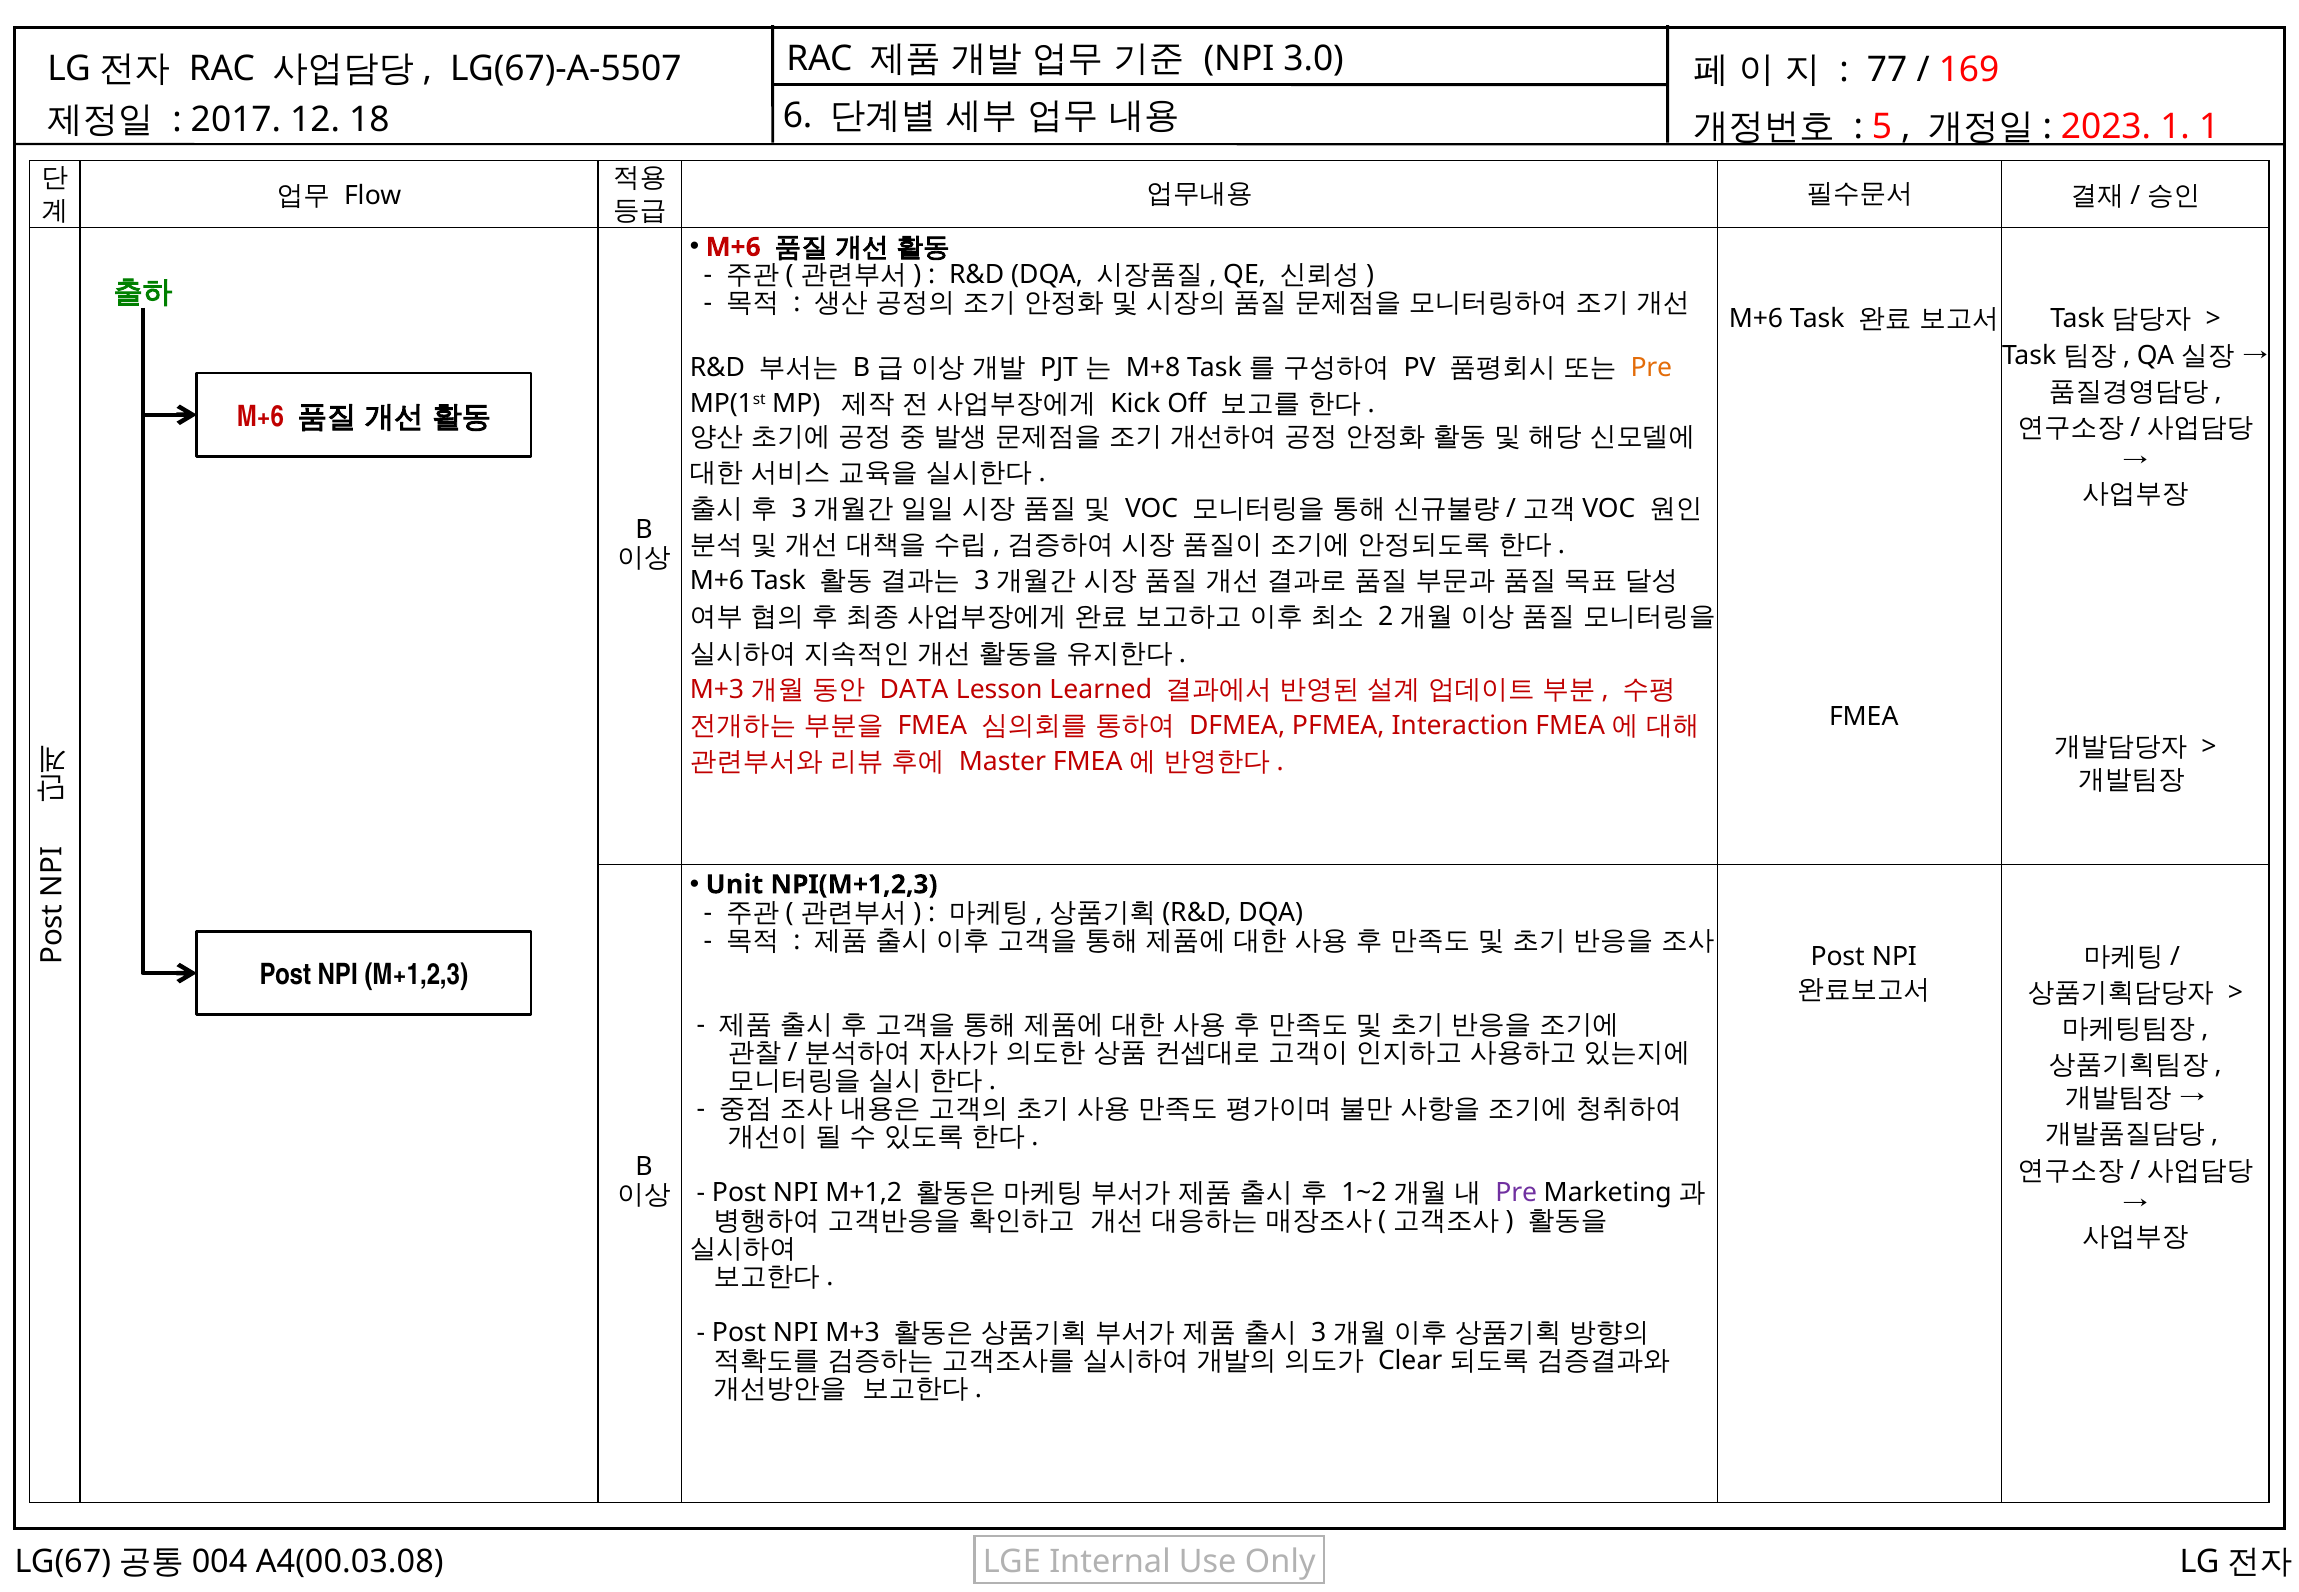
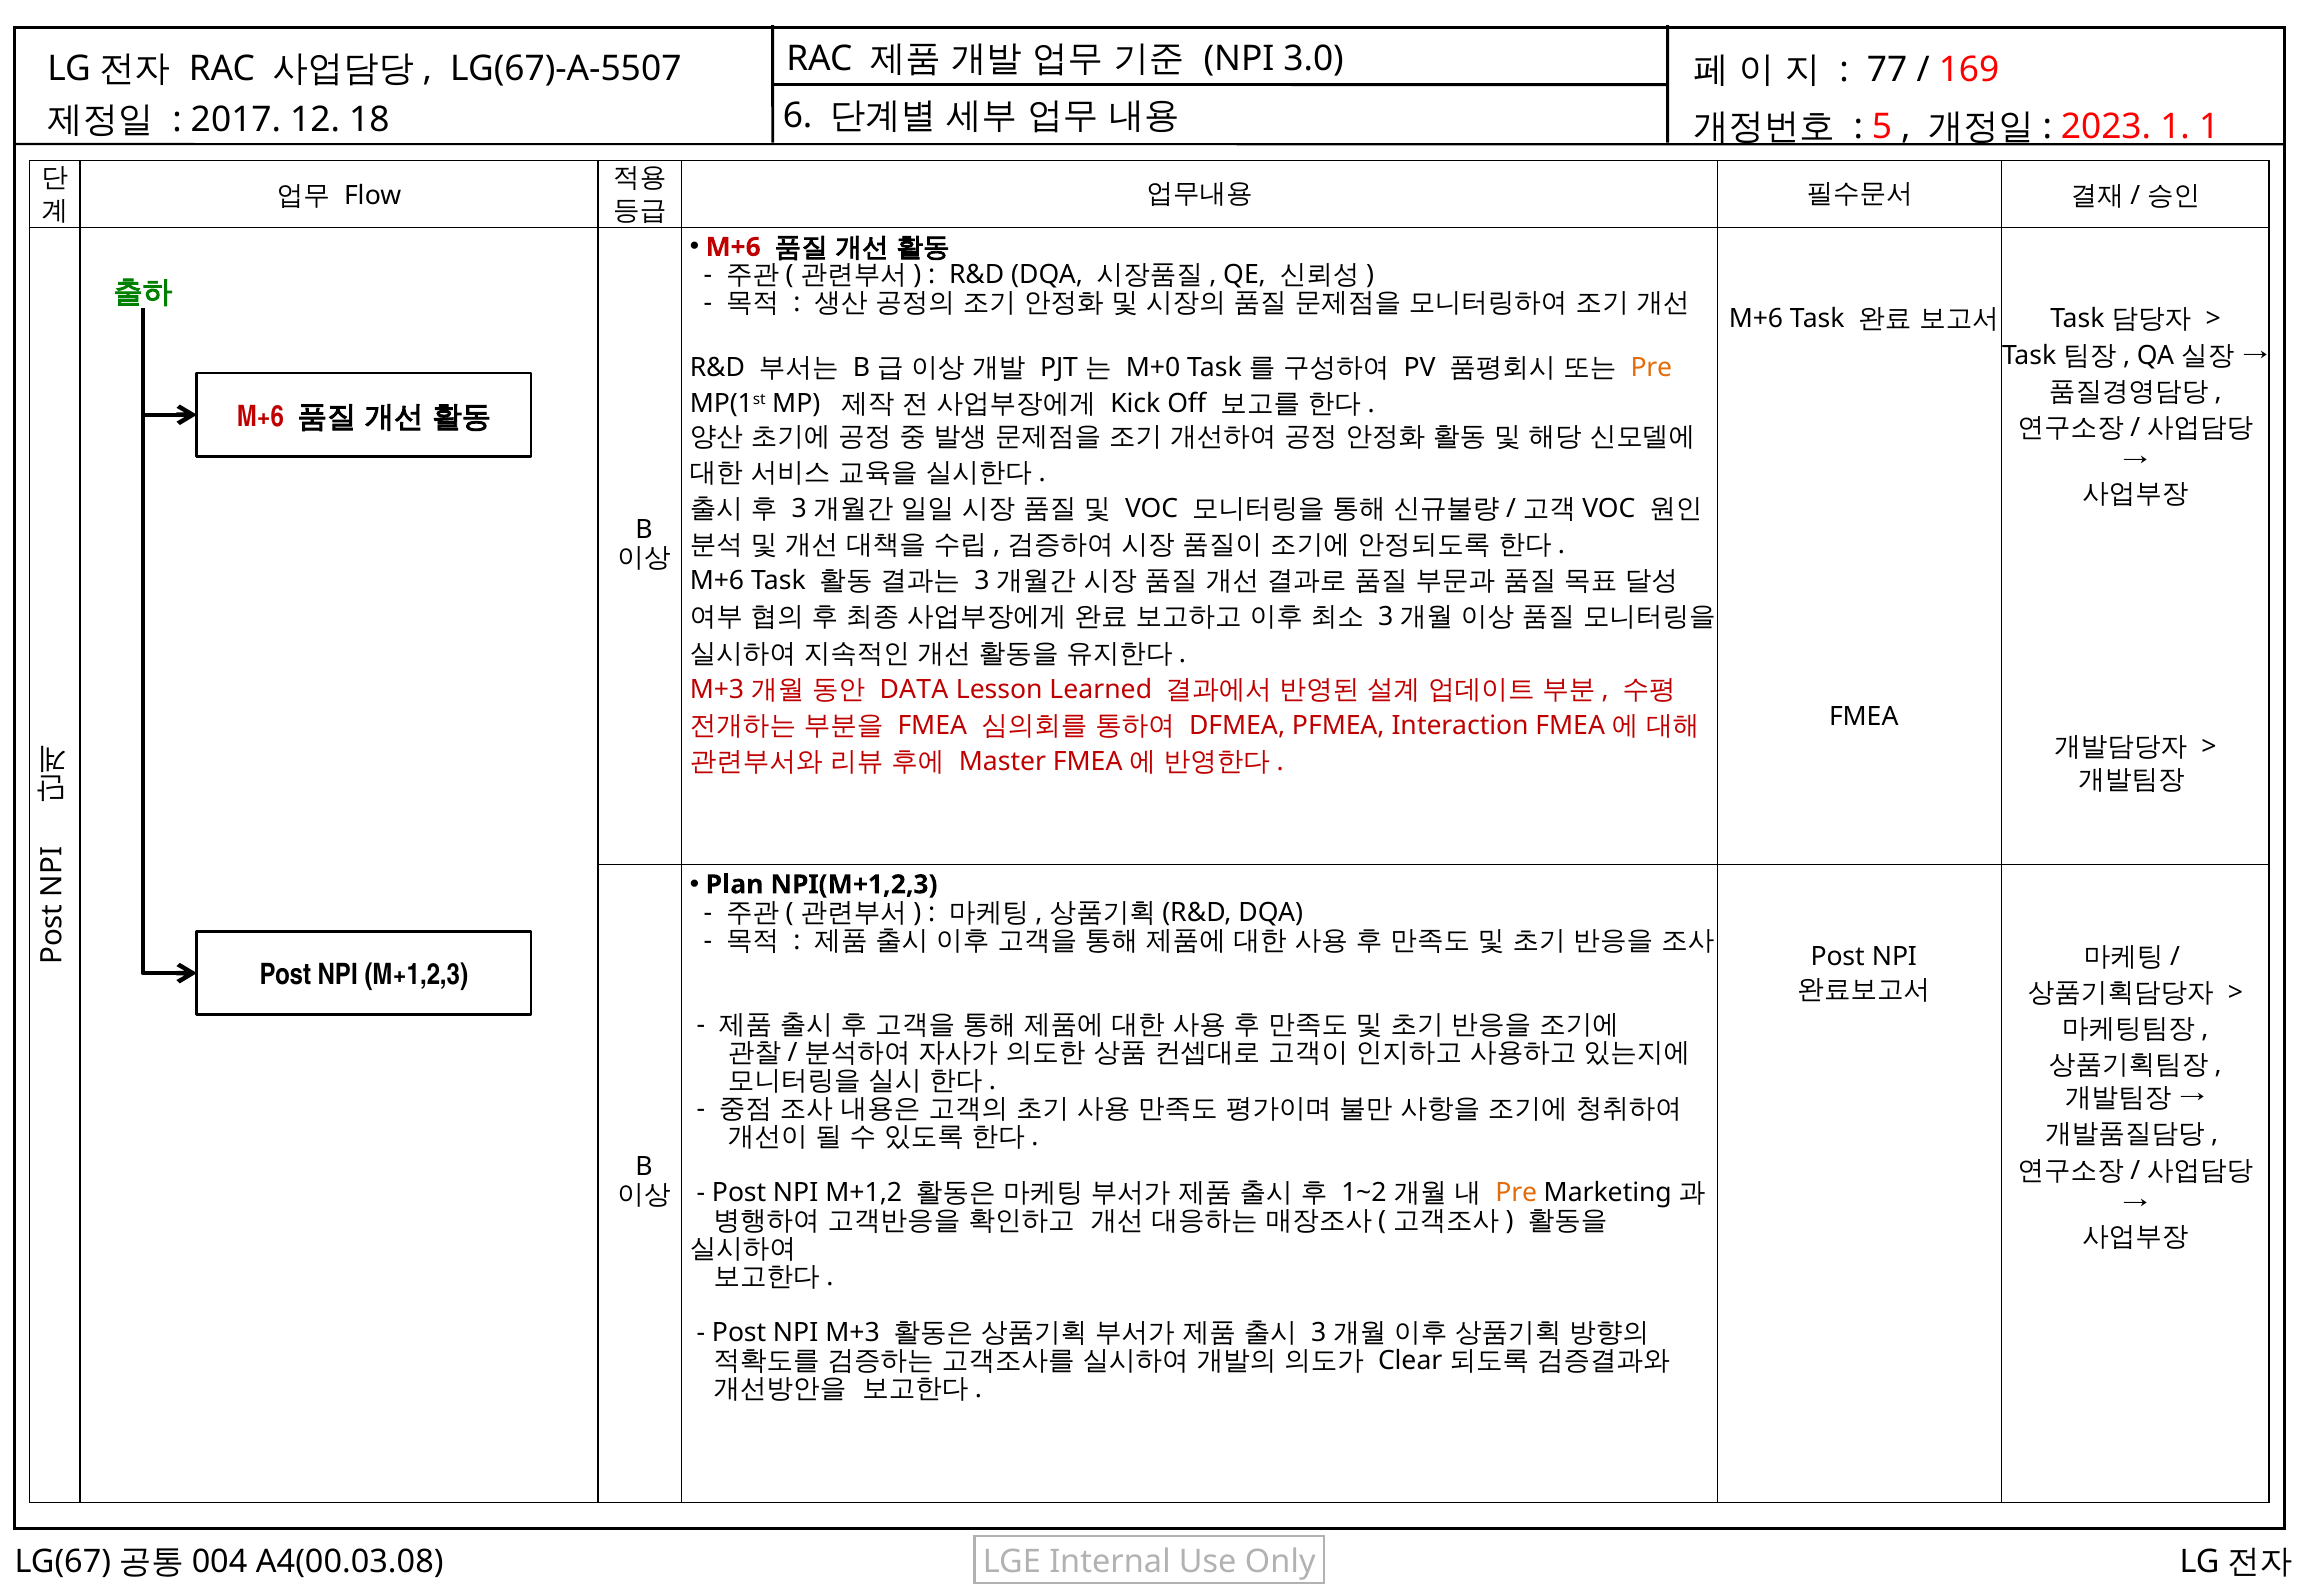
M+8: M+8 -> M+0 (1153, 367)
2: 2 -> 3 (1386, 617)
Unit: Unit -> Plan (735, 884)
Pre colour: purple -> orange (1516, 1192)
